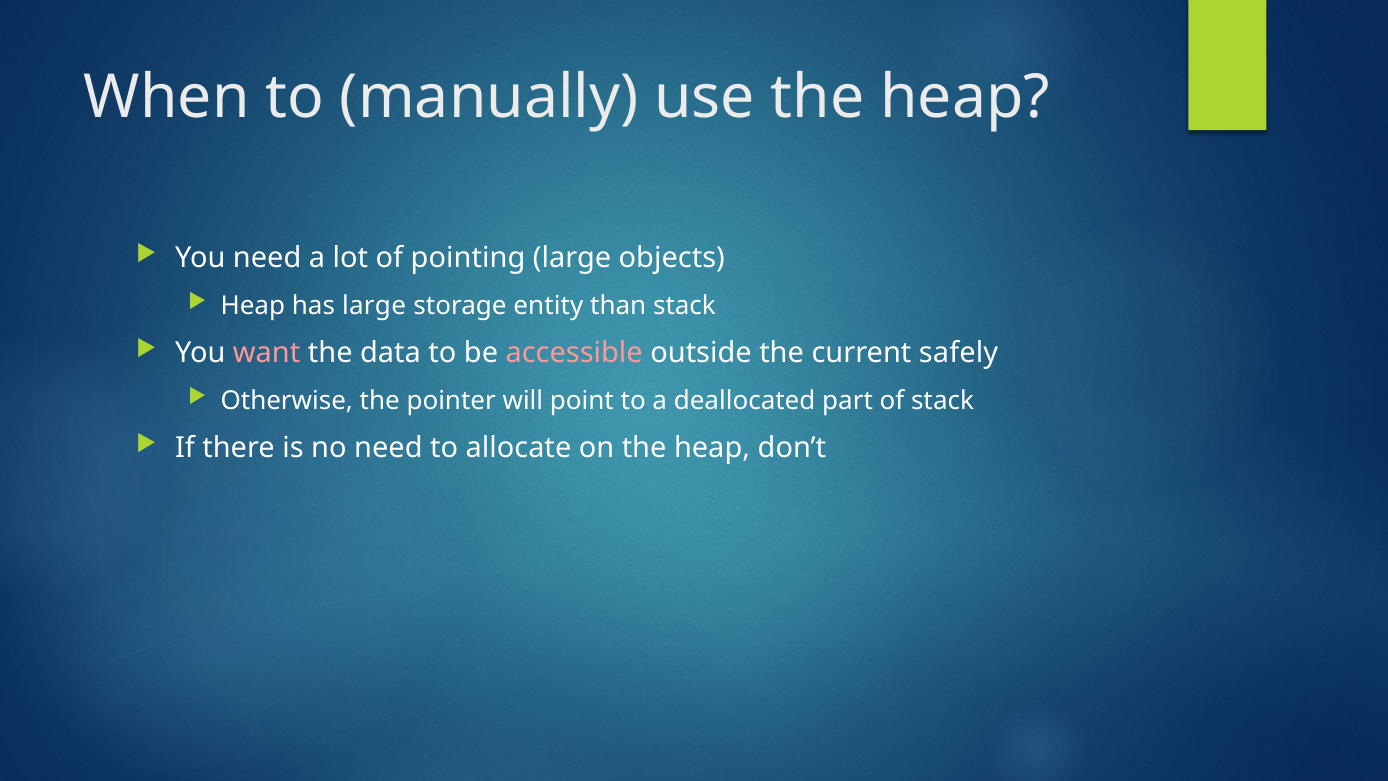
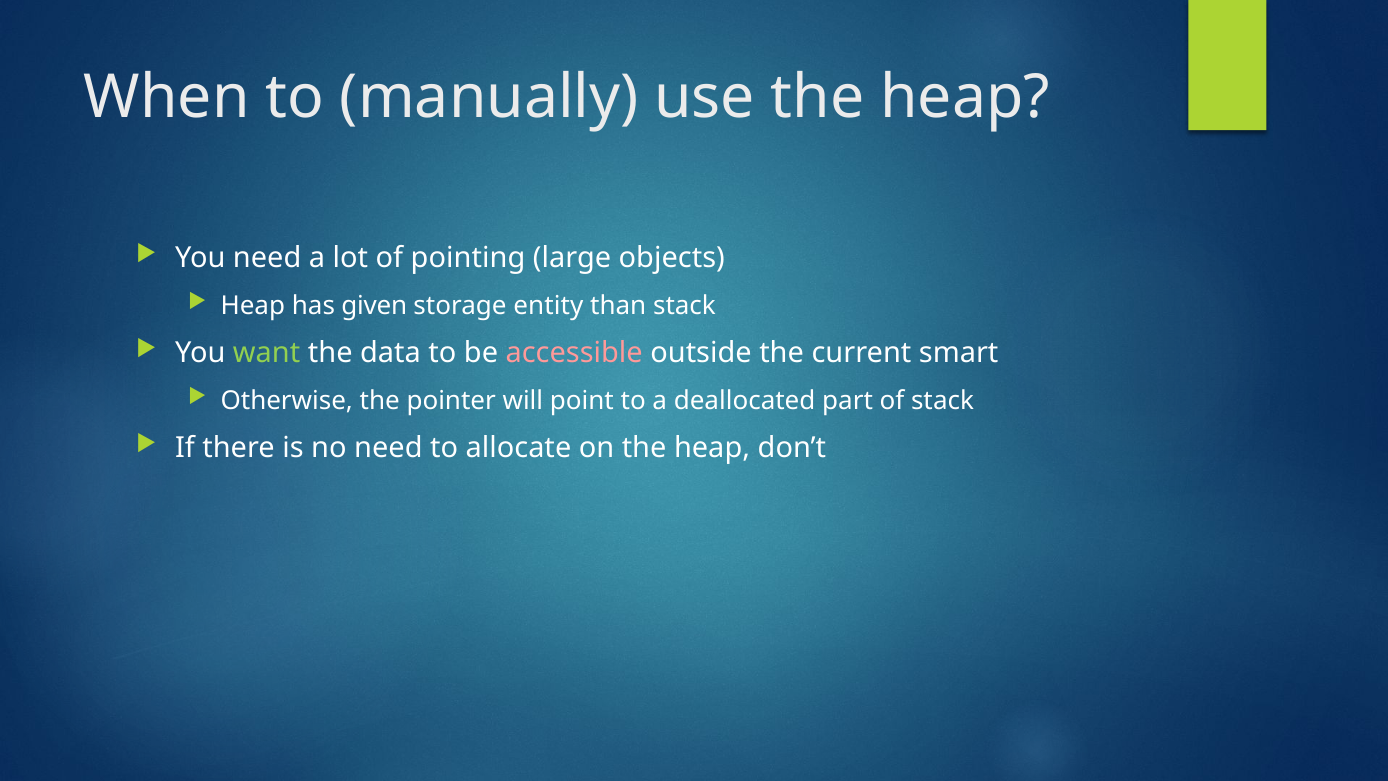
has large: large -> given (374, 306)
want colour: pink -> light green (267, 353)
safely: safely -> smart (959, 353)
